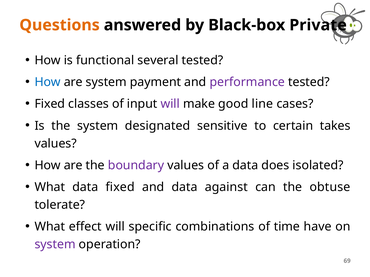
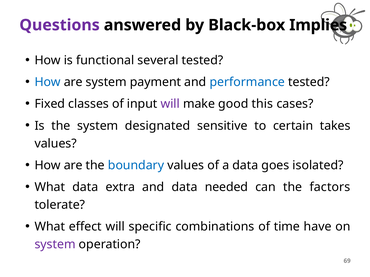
Questions colour: orange -> purple (60, 25)
Private: Private -> Implies (318, 25)
performance colour: purple -> blue (247, 82)
line: line -> this (262, 104)
boundary colour: purple -> blue (136, 166)
does: does -> goes (275, 166)
data fixed: fixed -> extra (120, 187)
against: against -> needed (226, 187)
obtuse: obtuse -> factors (330, 187)
